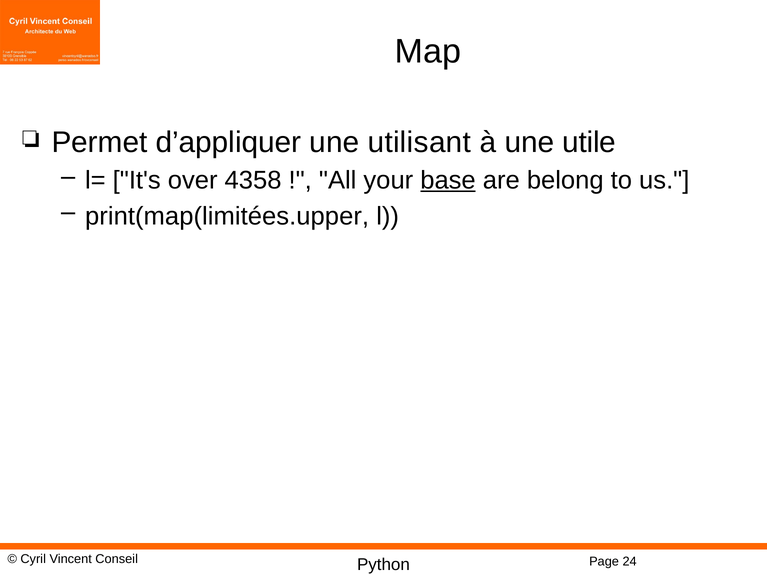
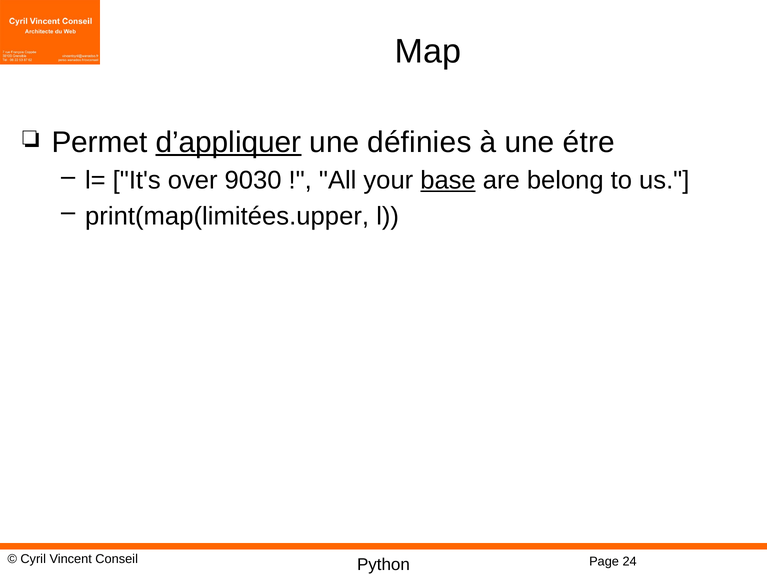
d’appliquer underline: none -> present (228, 142)
utilisant: utilisant -> définies (419, 142)
utile: utile -> étre (589, 142)
4358: 4358 -> 9030 (253, 180)
